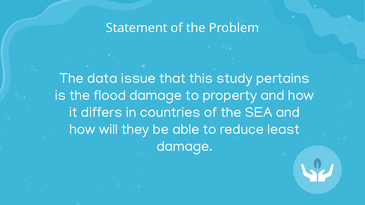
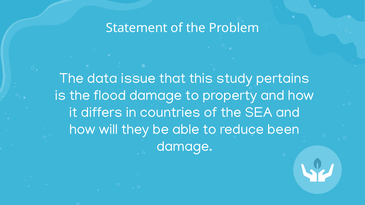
least: least -> been (283, 129)
